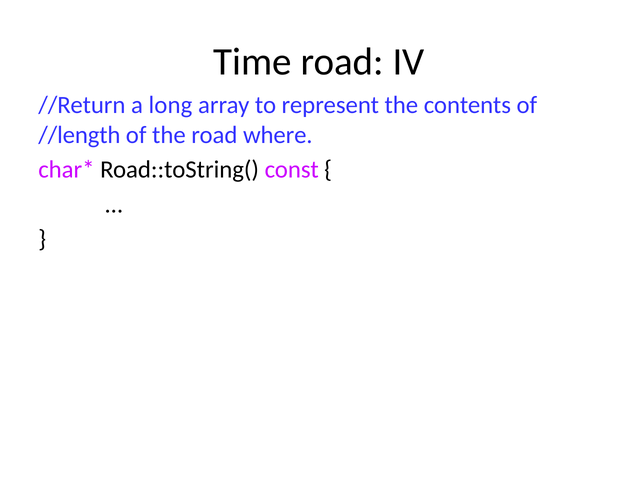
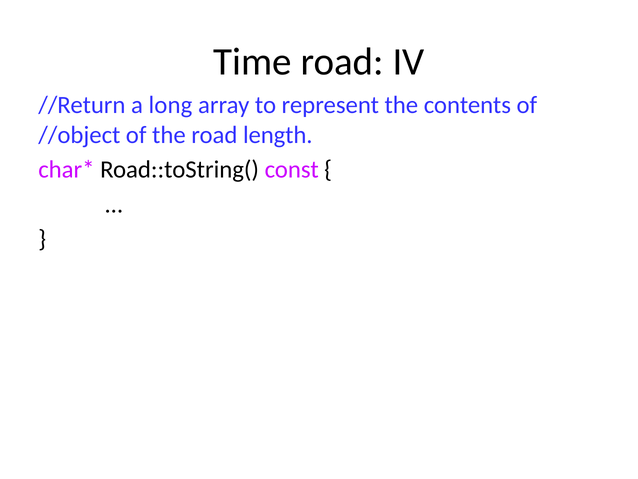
//length: //length -> //object (79, 135)
where: where -> length (278, 135)
